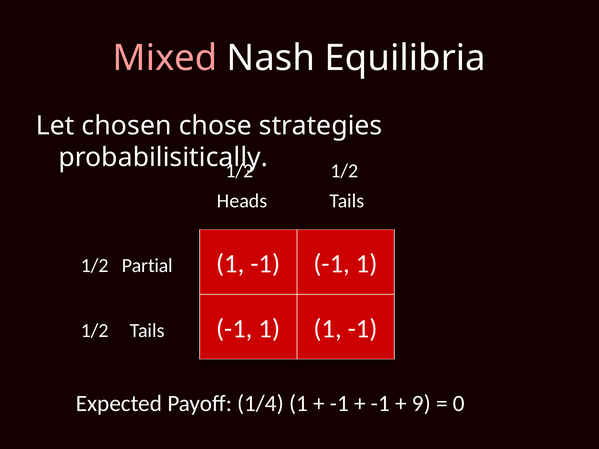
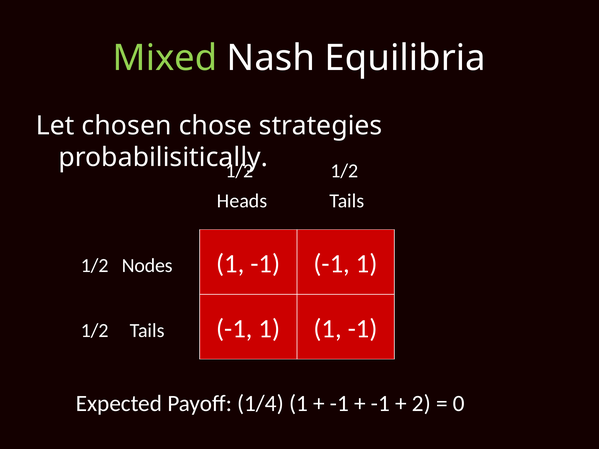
Mixed colour: pink -> light green (165, 58)
Partial: Partial -> Nodes (147, 266)
9: 9 -> 2 (421, 404)
